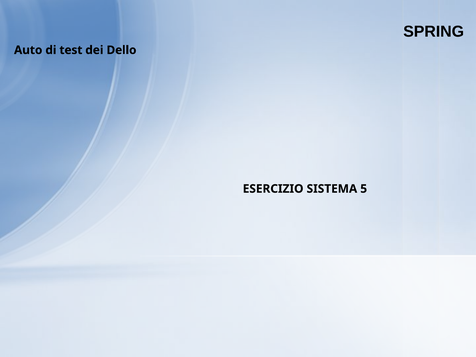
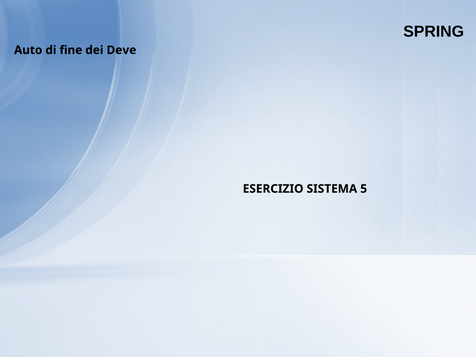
test: test -> fine (71, 50)
Dello: Dello -> Deve (121, 50)
